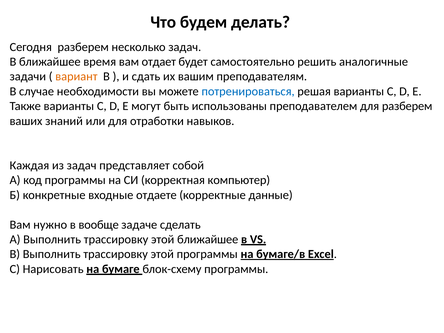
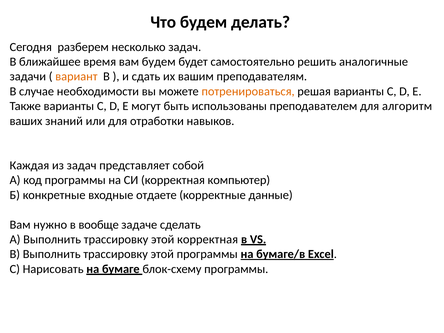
вам отдает: отдает -> будем (159, 62)
потренироваться colour: blue -> orange (248, 91)
для разберем: разберем -> алгоритм (407, 106)
этой ближайшее: ближайшее -> корректная (208, 239)
